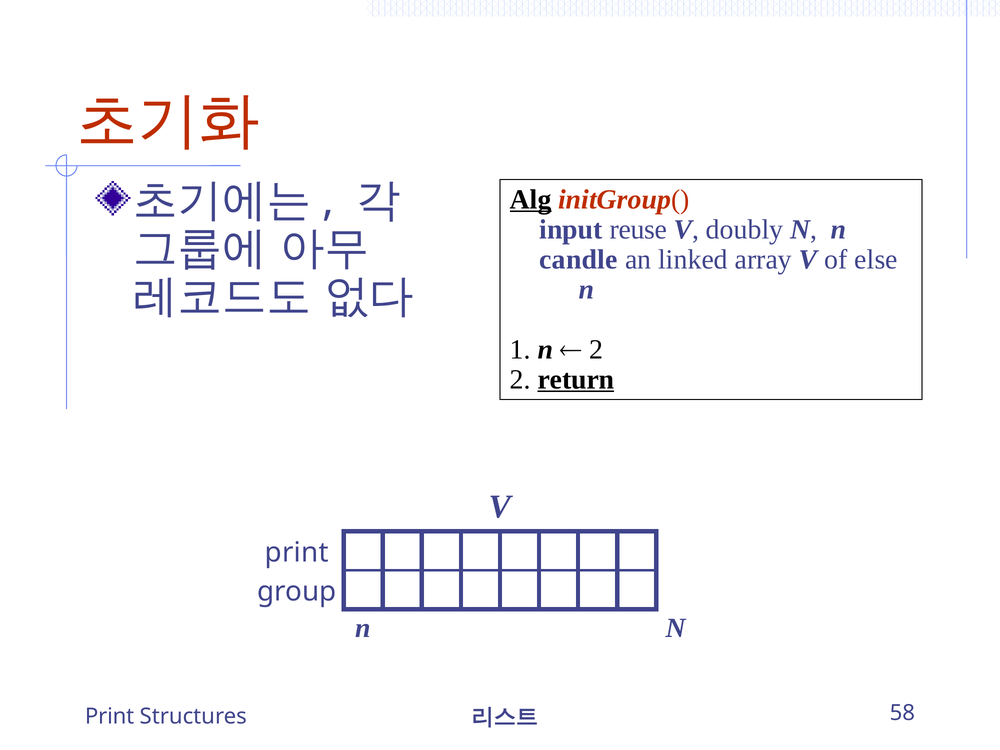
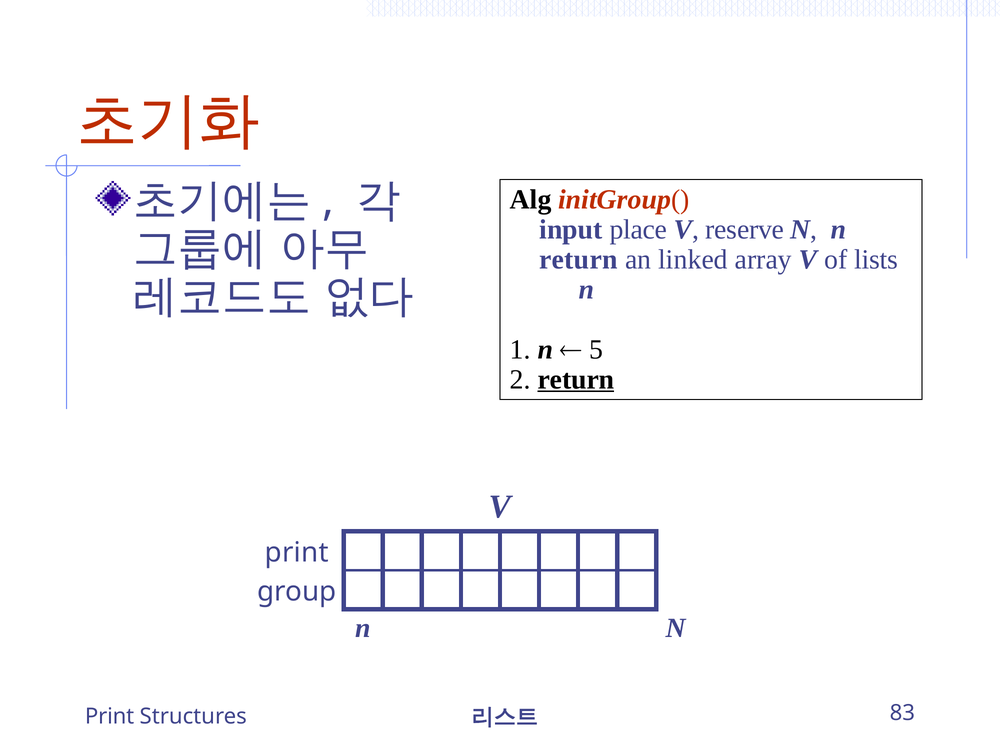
Alg underline: present -> none (531, 199)
reuse: reuse -> place (638, 229)
doubly: doubly -> reserve (745, 229)
candle: candle -> return (579, 259)
else: else -> lists (876, 259)
2: 2 -> 5 (596, 349)
58: 58 -> 83 (902, 713)
